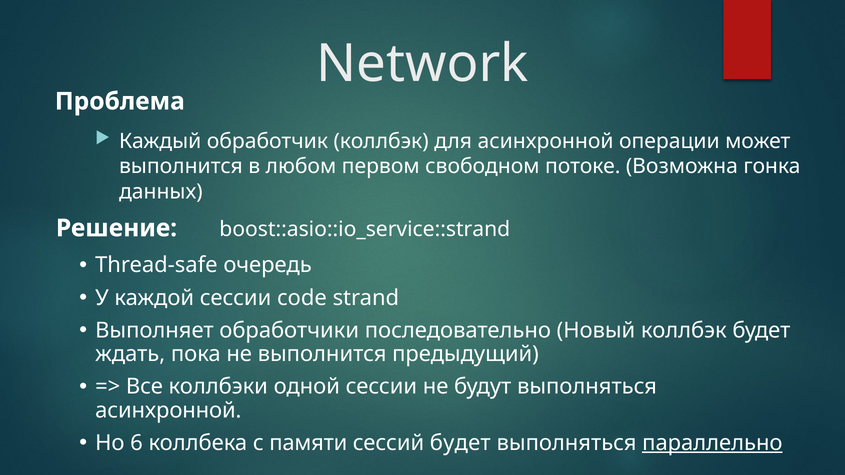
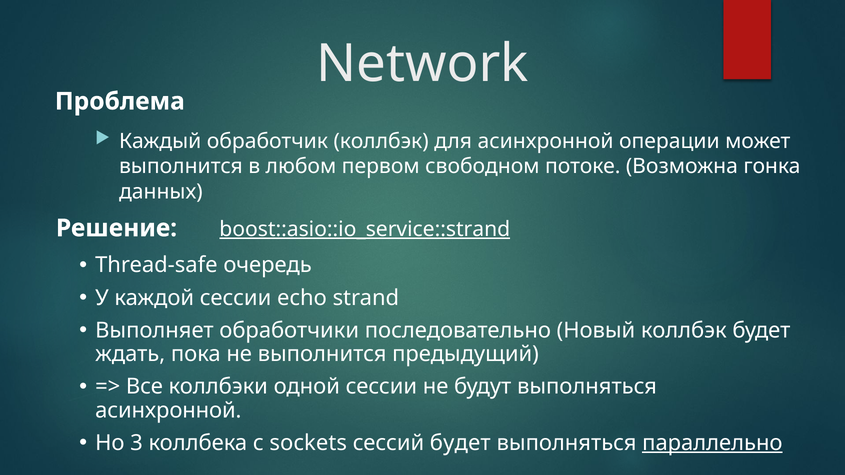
boost::asio::io_service::strand underline: none -> present (365, 229)
code: code -> echo (302, 298)
6: 6 -> 3 (137, 443)
памяти: памяти -> sockets (308, 443)
